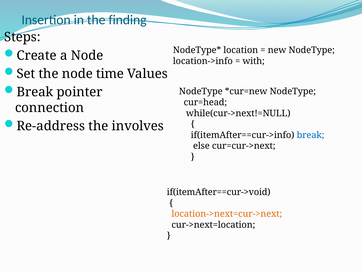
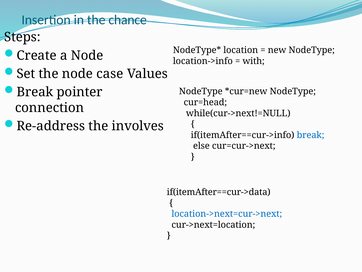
finding: finding -> chance (128, 20)
time: time -> case (110, 74)
if(itemAfter==cur->void: if(itemAfter==cur->void -> if(itemAfter==cur->data (219, 192)
location->next=cur->next colour: orange -> blue (227, 214)
